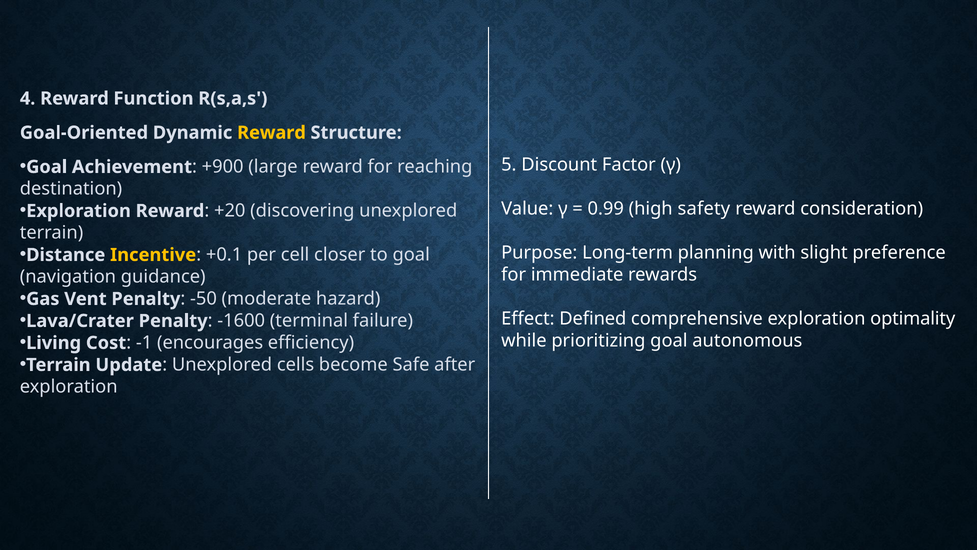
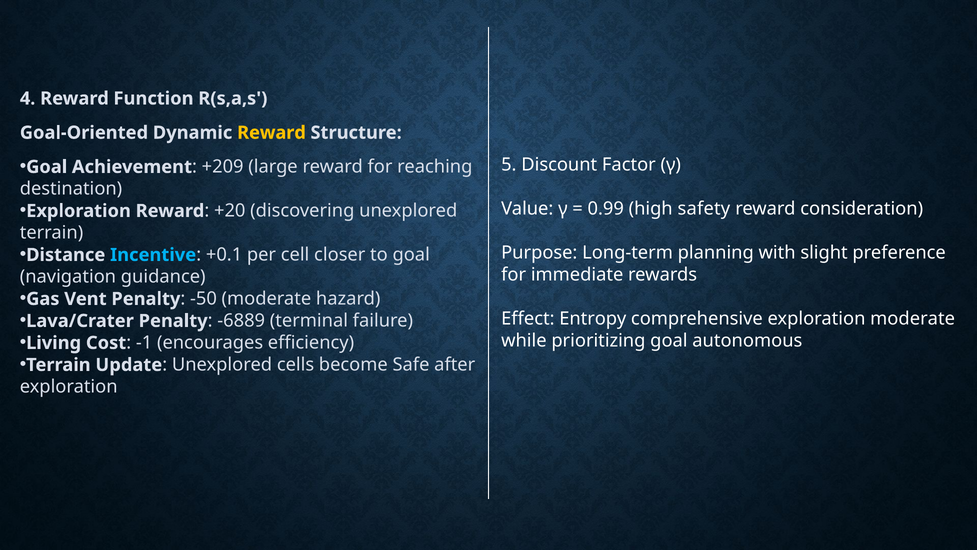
+900: +900 -> +209 (223, 167)
Incentive colour: yellow -> light blue (153, 255)
-1600: -1600 -> -6889 (241, 321)
Defined: Defined -> Entropy (593, 318)
exploration optimality: optimality -> moderate (913, 318)
